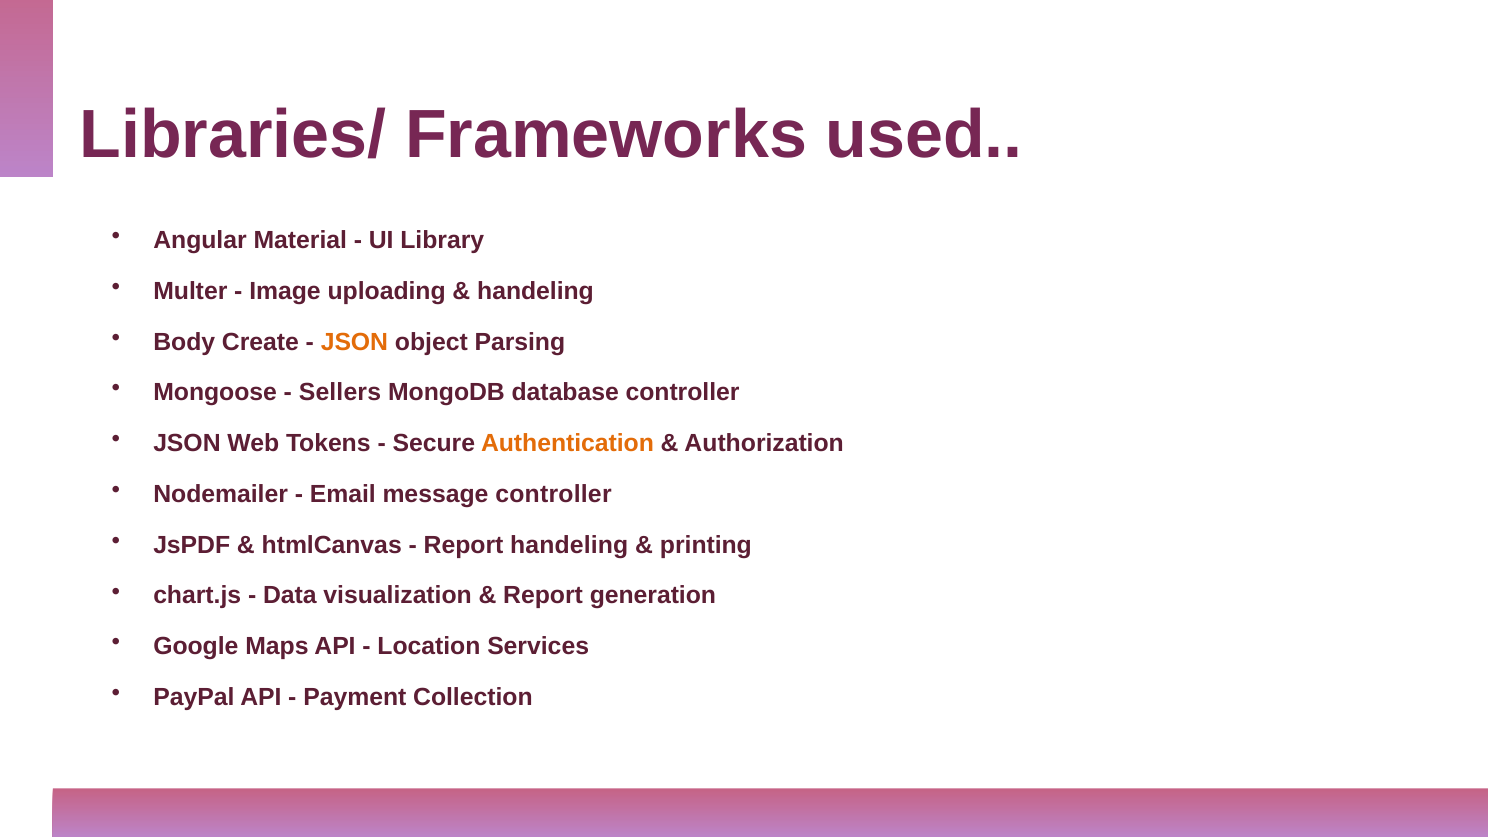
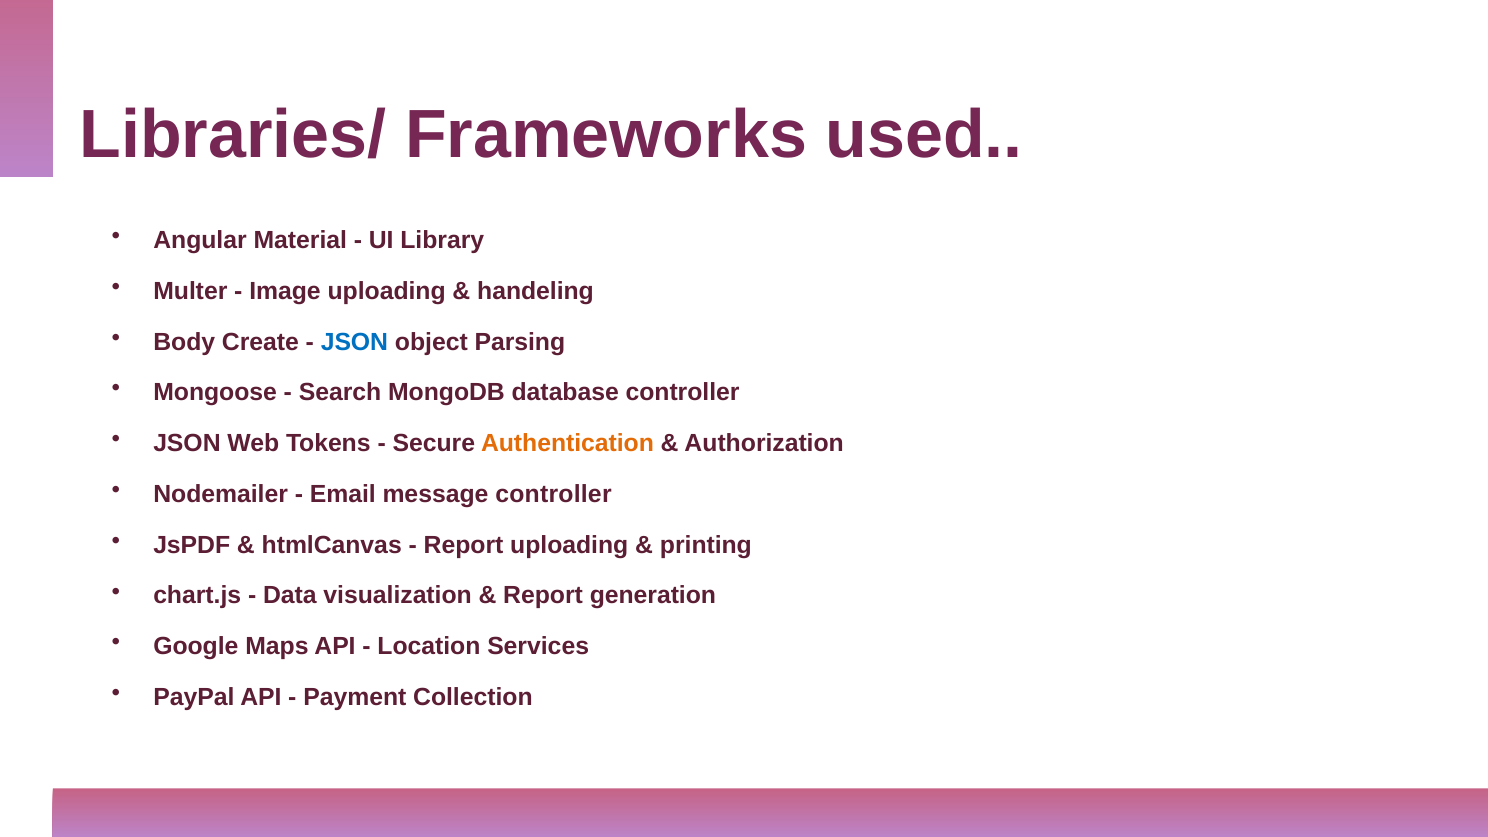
JSON colour: orange -> blue (354, 342)
Sellers: Sellers -> Search (340, 393)
Report handeling: handeling -> uploading (569, 545)
